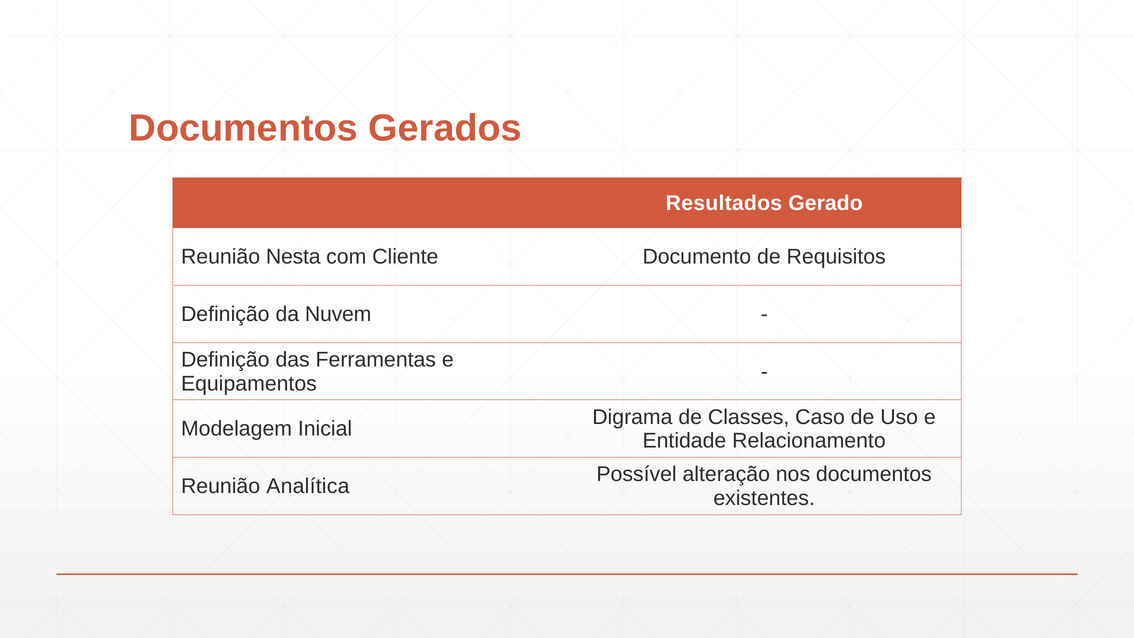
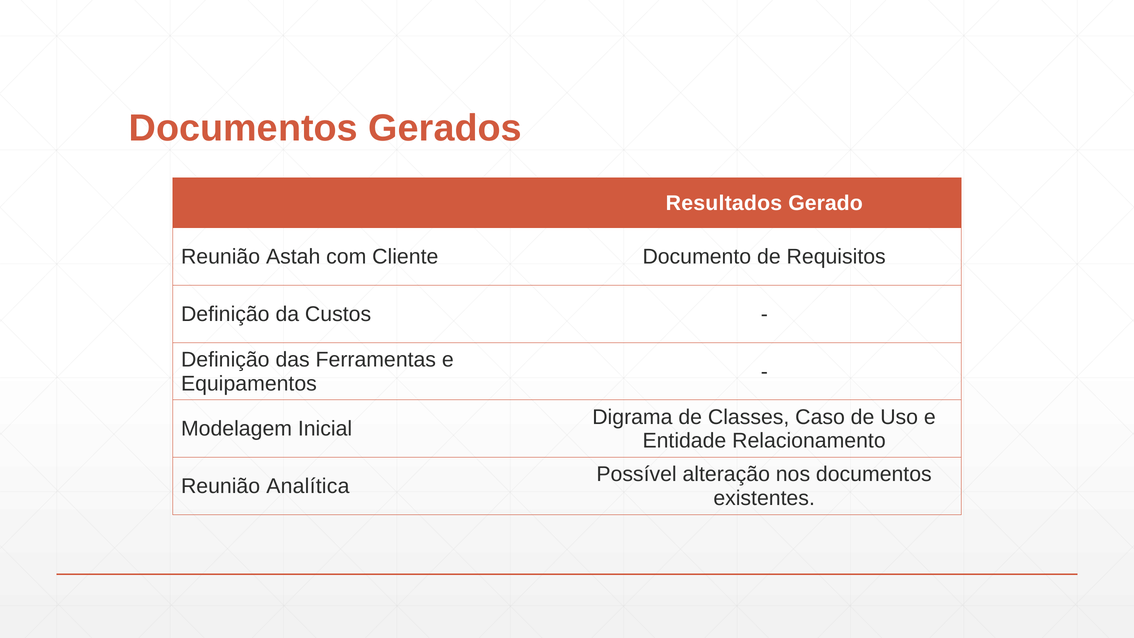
Nesta: Nesta -> Astah (293, 257)
Nuvem: Nuvem -> Custos (338, 314)
